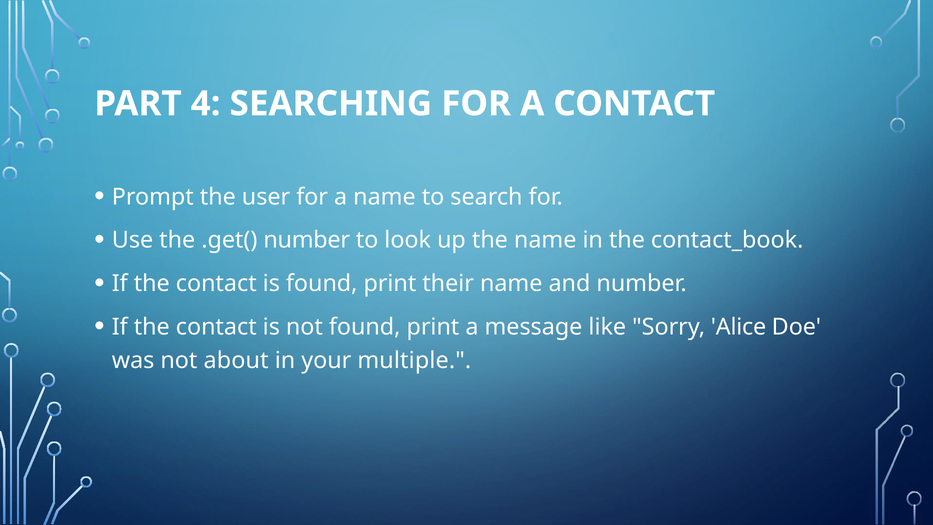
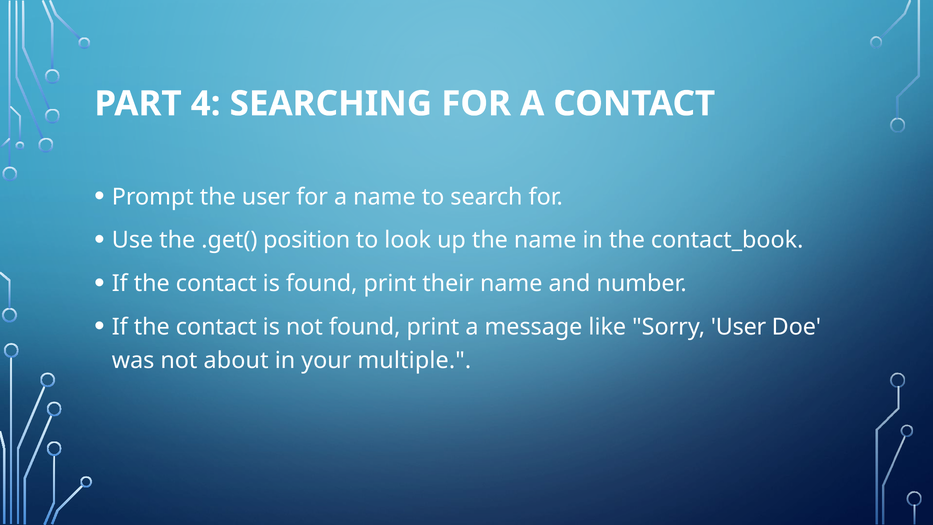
.get( number: number -> position (307, 240)
Sorry Alice: Alice -> User (739, 327)
